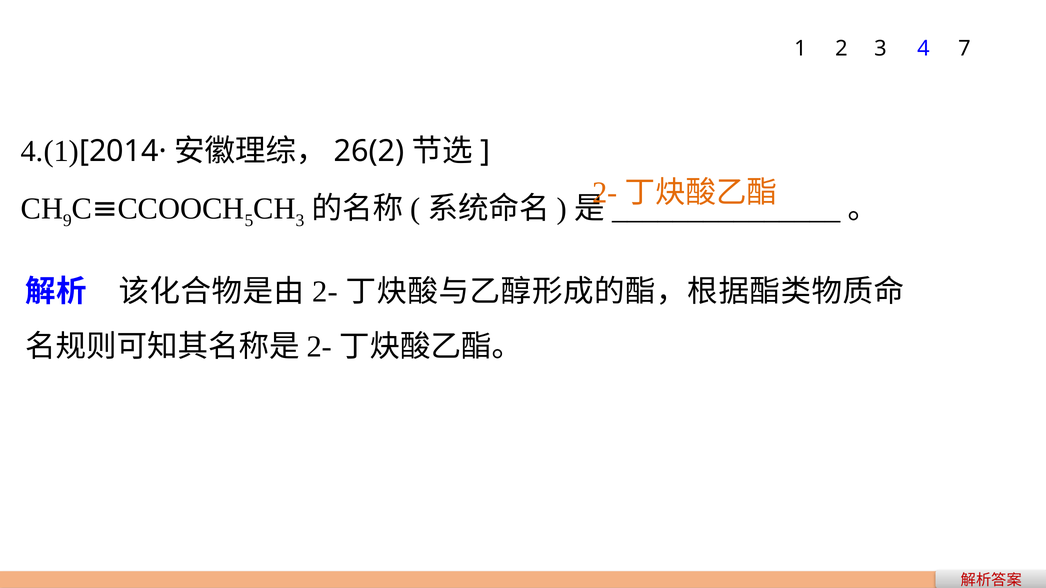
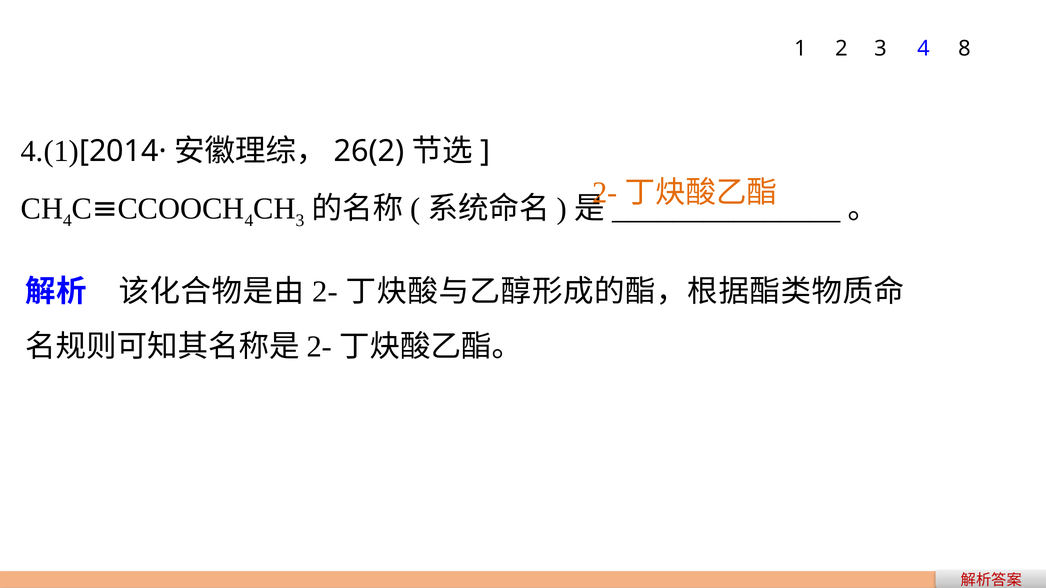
7: 7 -> 8 (964, 49)
9: 9 -> 4 (67, 221)
5: 5 -> 4 (249, 221)
